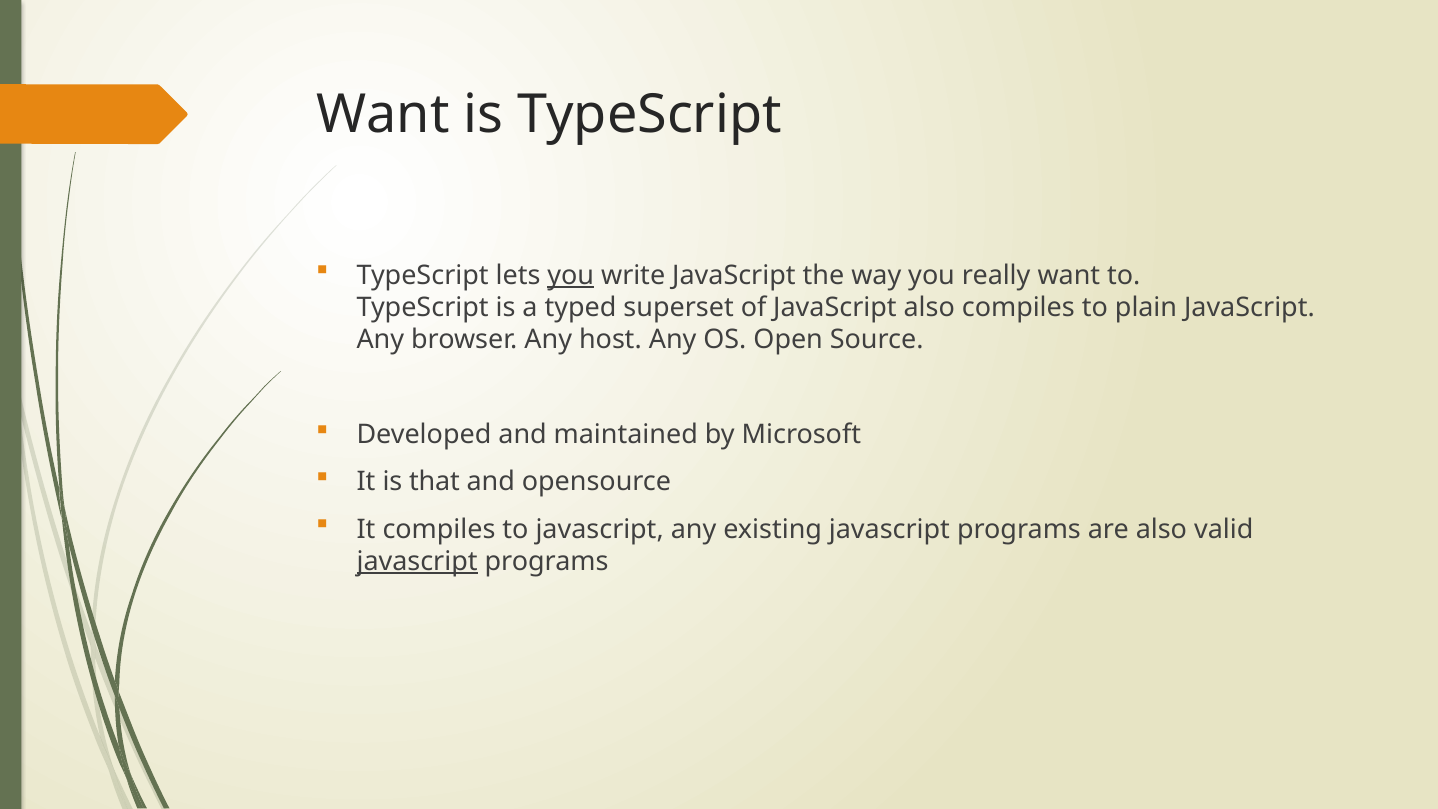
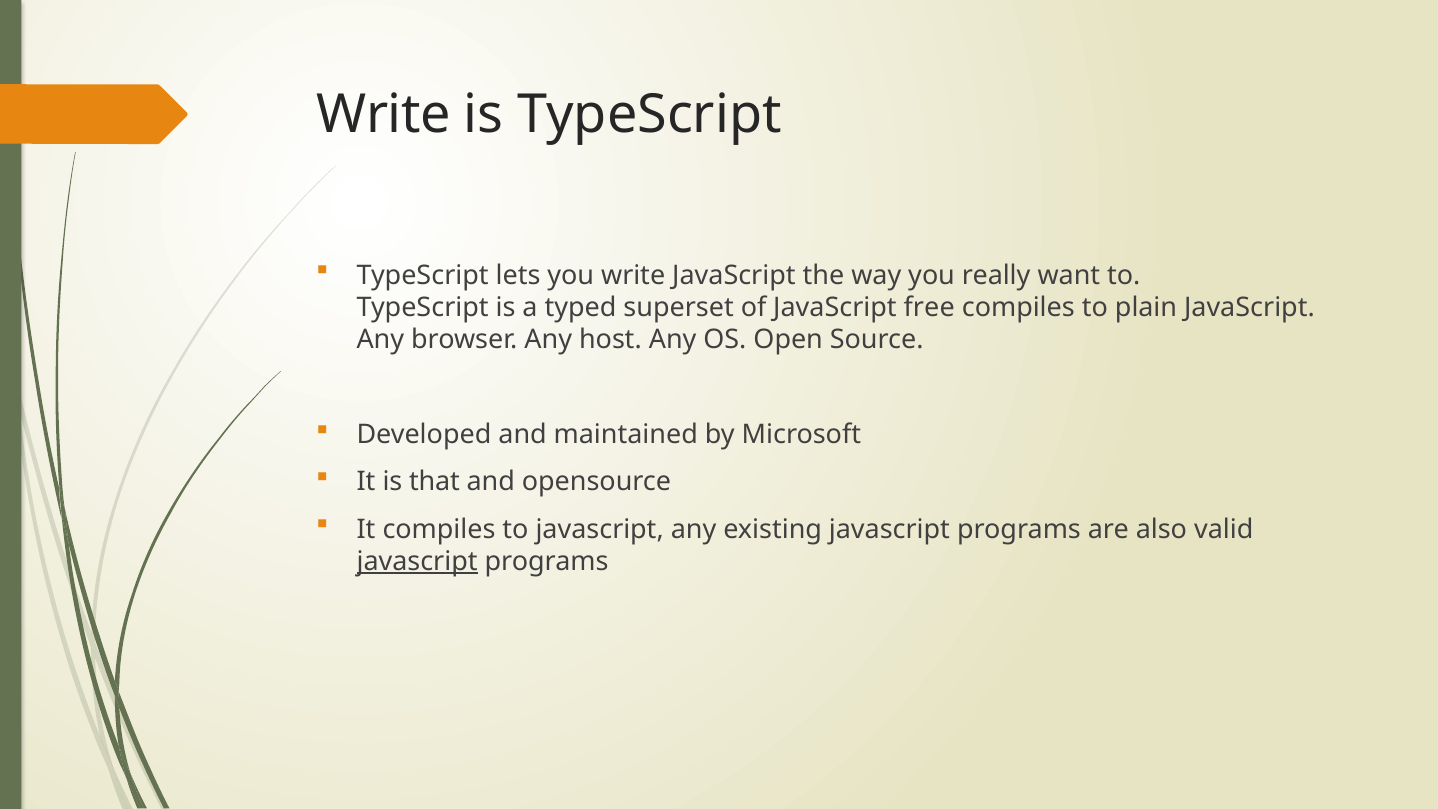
Want: Want -> Write (383, 115)
you underline: present -> none (571, 275)
JavaScript also: also -> free (929, 307)
